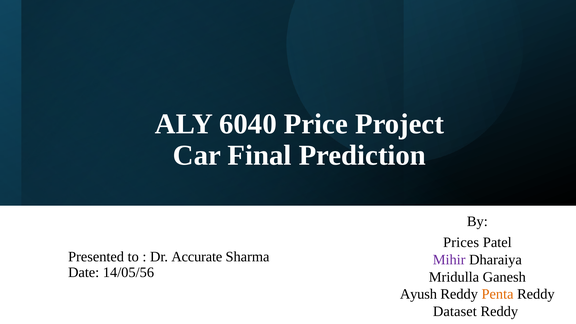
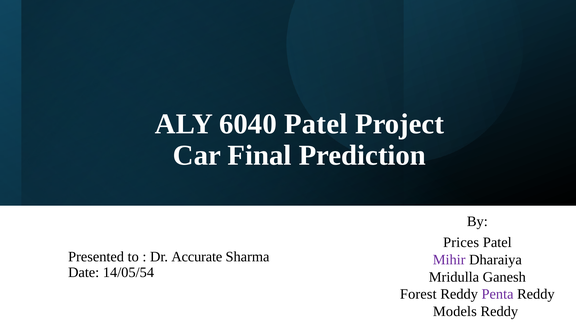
6040 Price: Price -> Patel (316, 124)
14/05/56: 14/05/56 -> 14/05/54 (128, 272)
Ayush: Ayush -> Forest (418, 294)
Penta colour: orange -> purple (498, 294)
Dataset: Dataset -> Models (455, 311)
